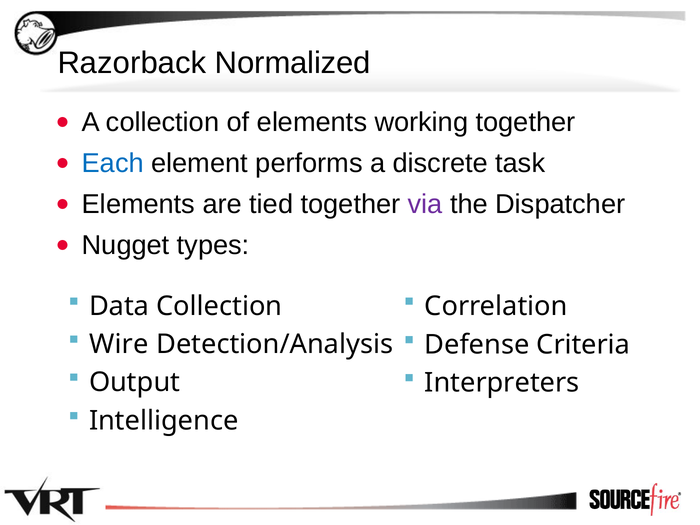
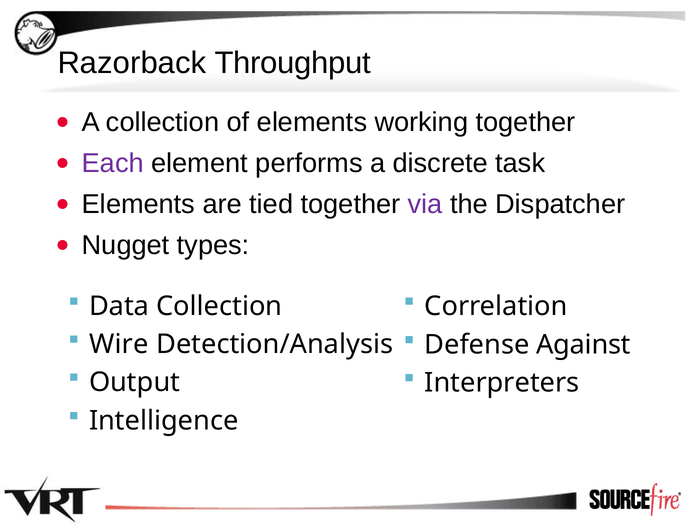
Normalized: Normalized -> Throughput (293, 63)
Each colour: blue -> purple (113, 163)
Criteria: Criteria -> Against (583, 345)
